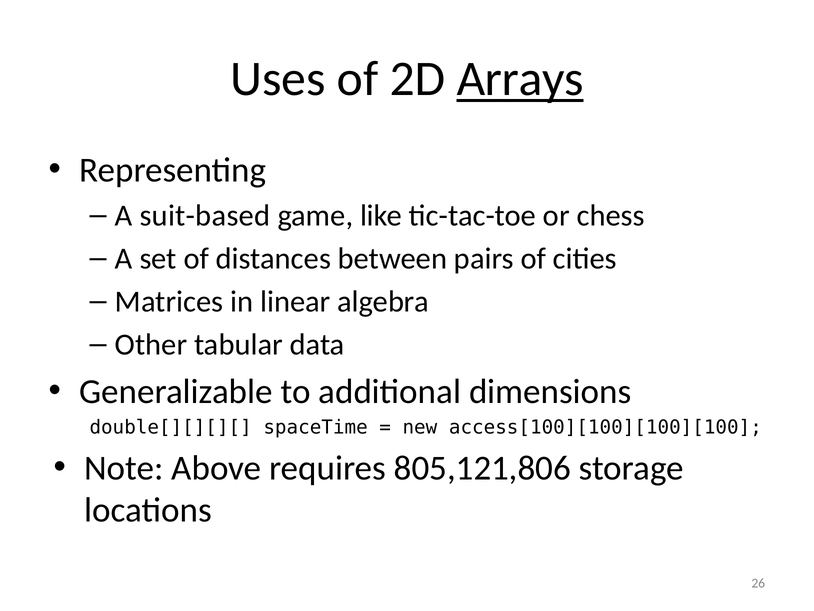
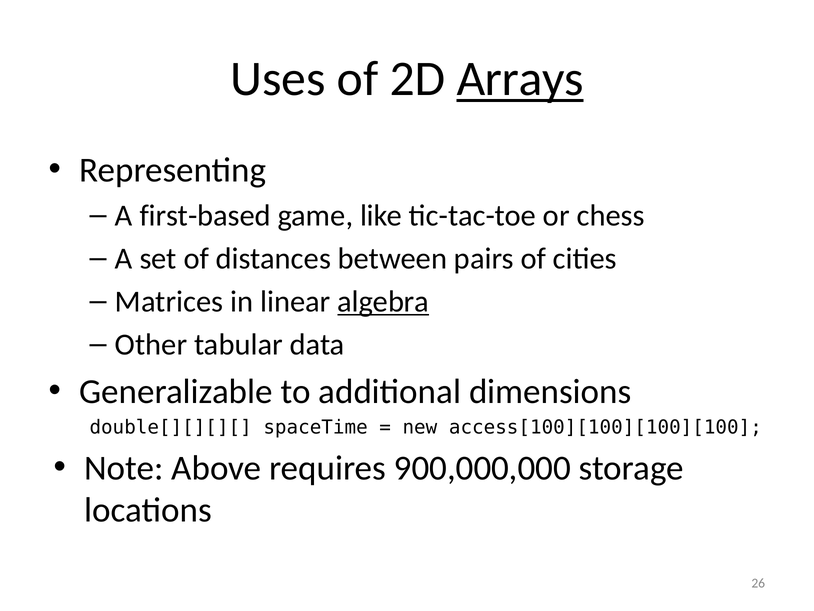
suit-based: suit-based -> first-based (205, 215)
algebra underline: none -> present (383, 301)
805,121,806: 805,121,806 -> 900,000,000 (482, 468)
